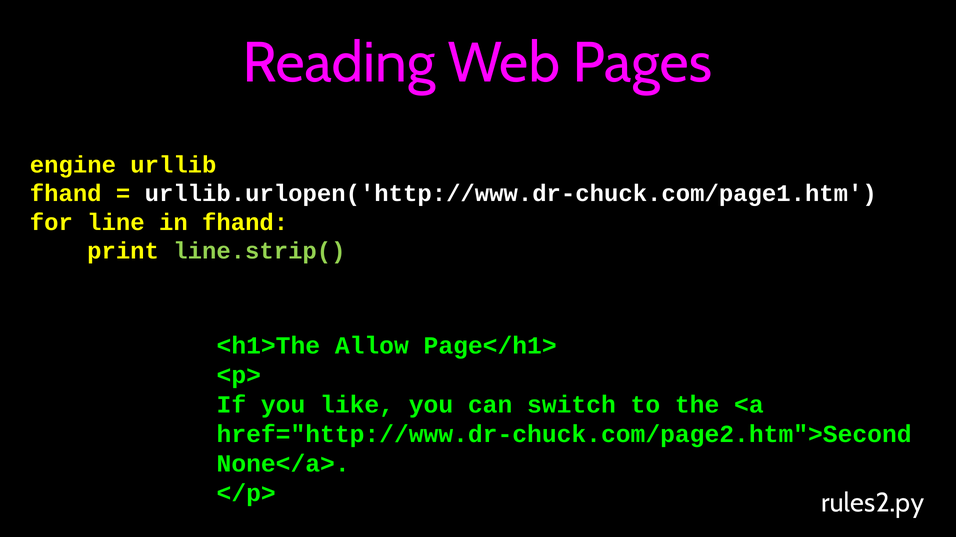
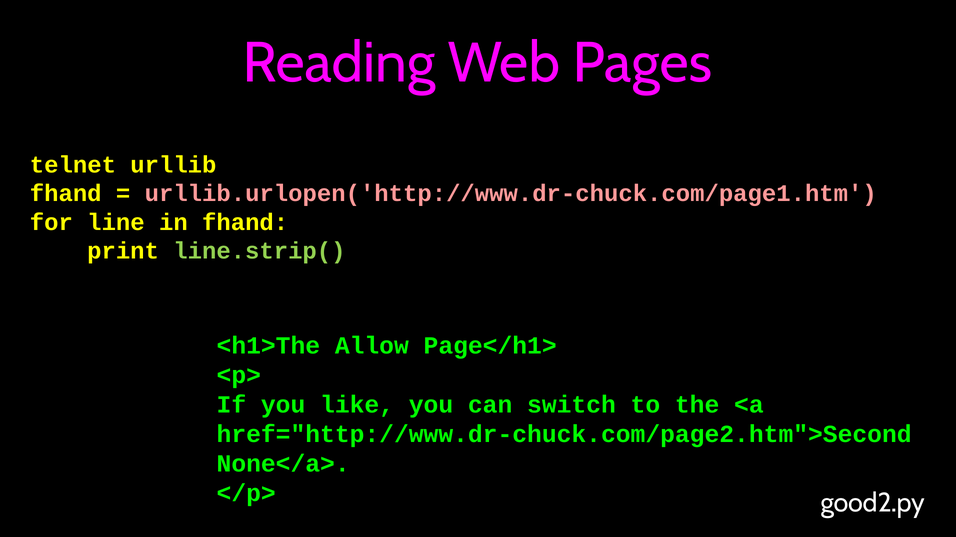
engine: engine -> telnet (73, 165)
urllib.urlopen('http://www.dr-chuck.com/page1.htm colour: white -> pink (511, 194)
rules2.py: rules2.py -> good2.py (873, 503)
